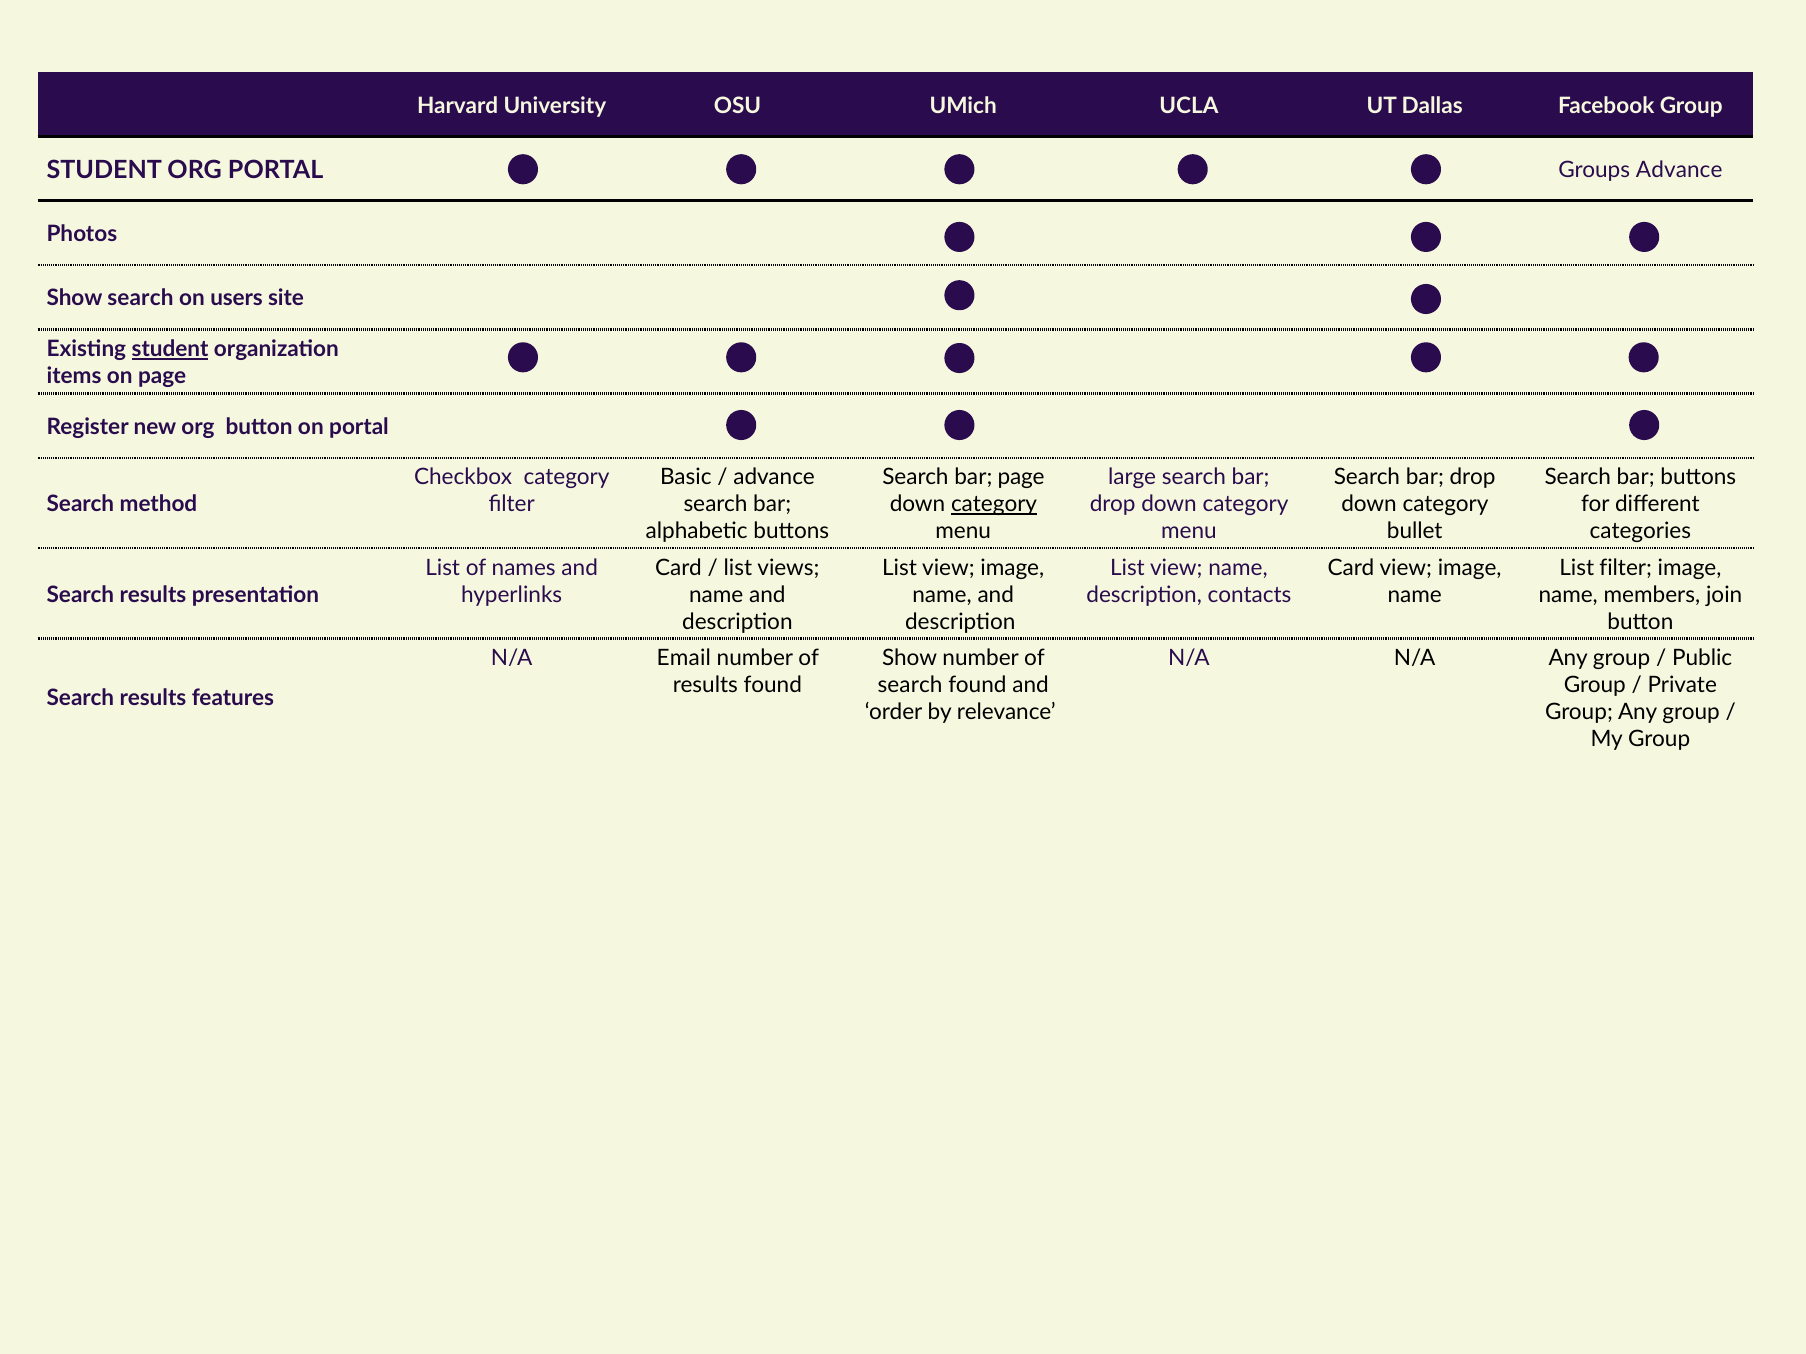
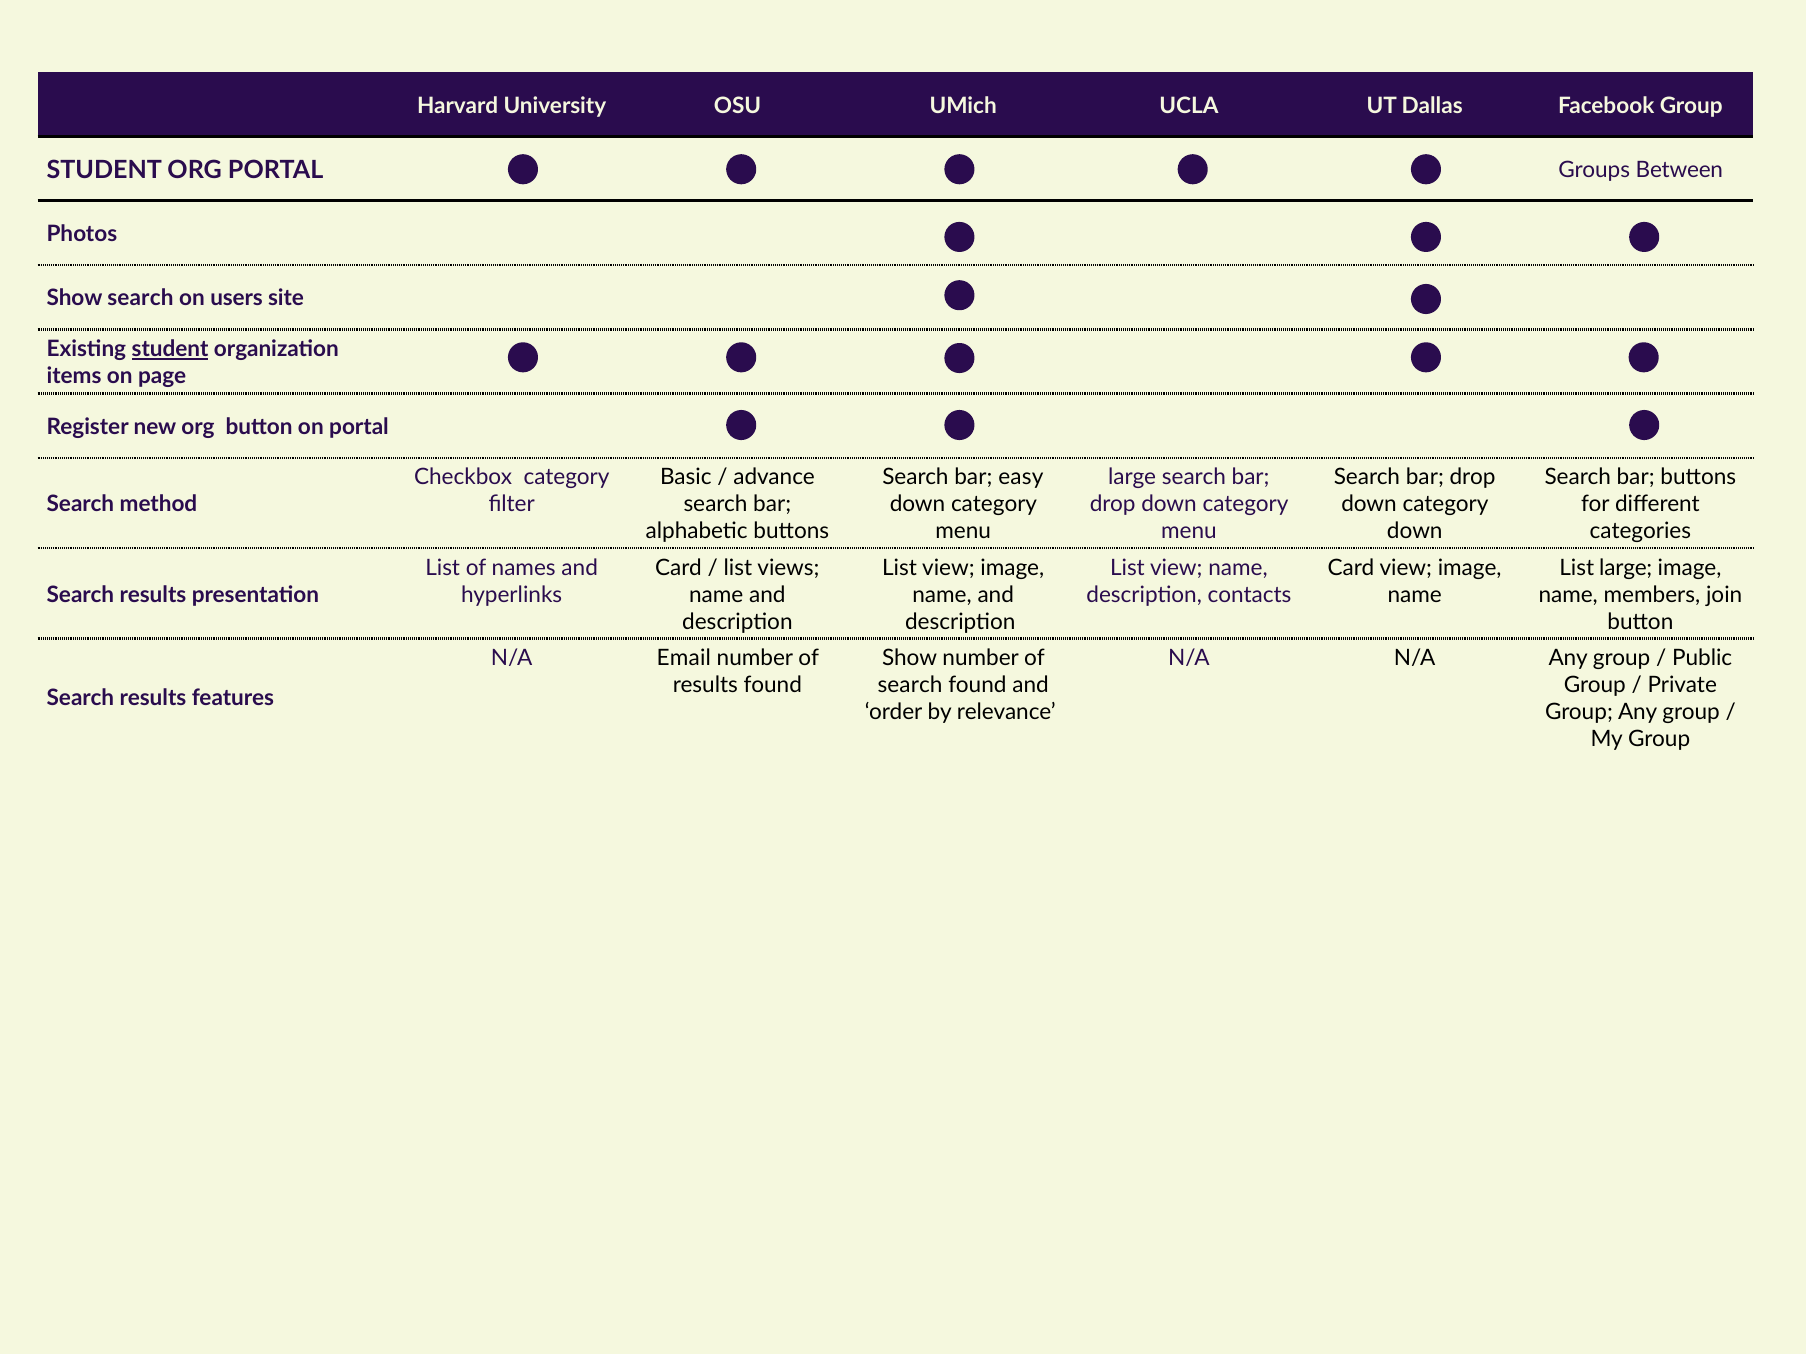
Groups Advance: Advance -> Between (1679, 170)
bar page: page -> easy (1021, 477)
category underline: present -> none (994, 505)
bullet: bullet -> down (1415, 532)
List filter: filter -> large (1626, 568)
